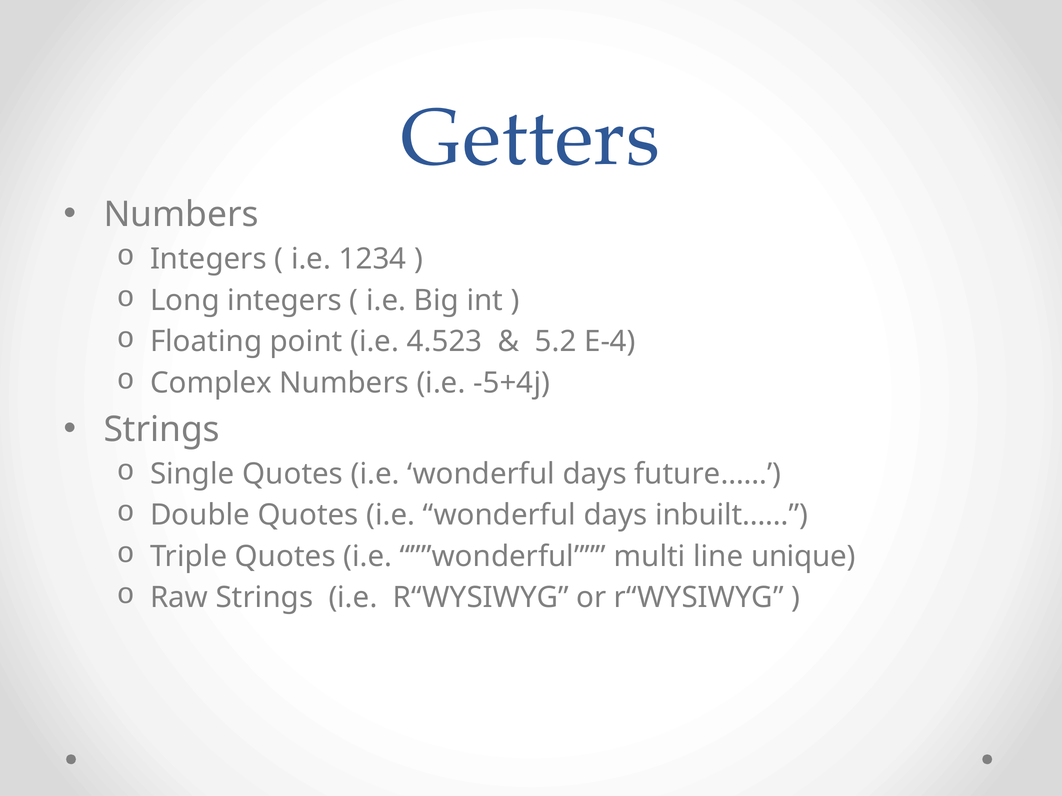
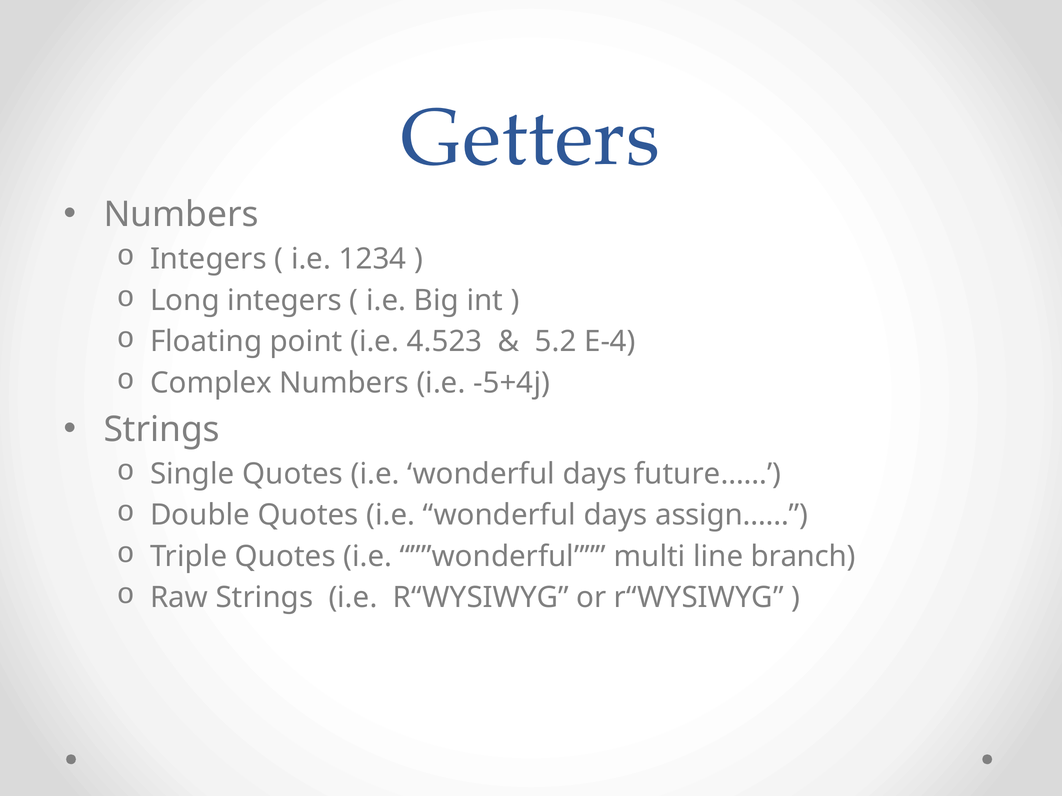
inbuilt……: inbuilt…… -> assign…… (732, 515)
unique: unique -> branch (803, 557)
